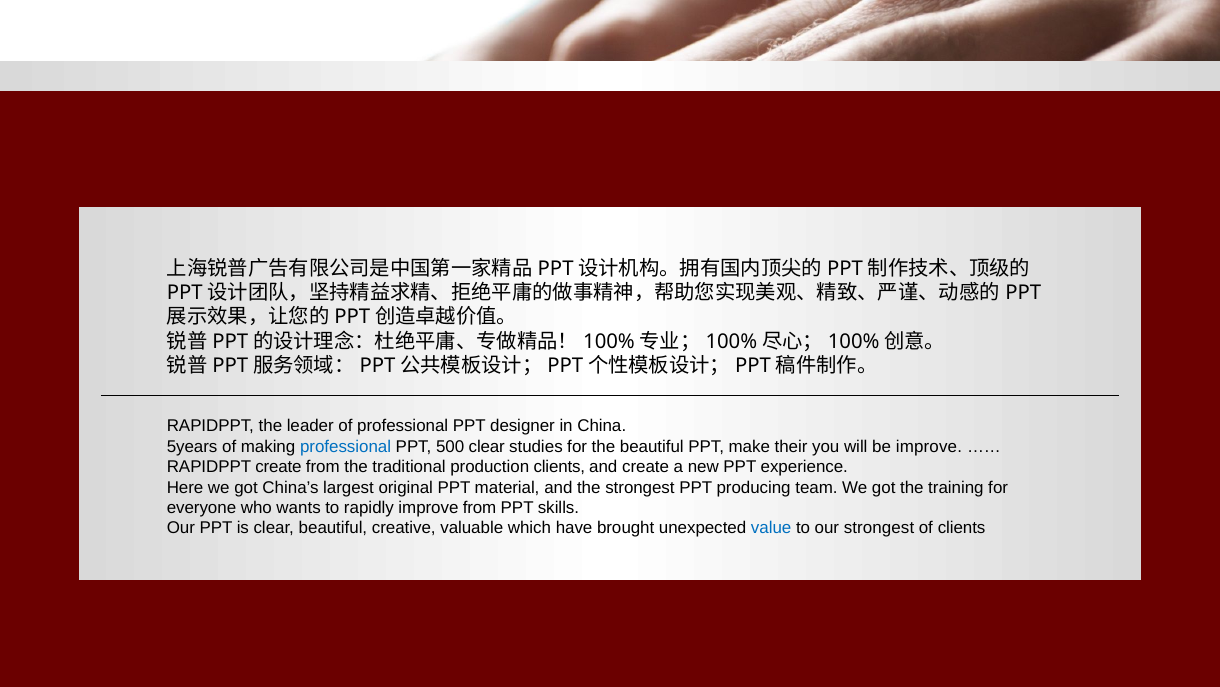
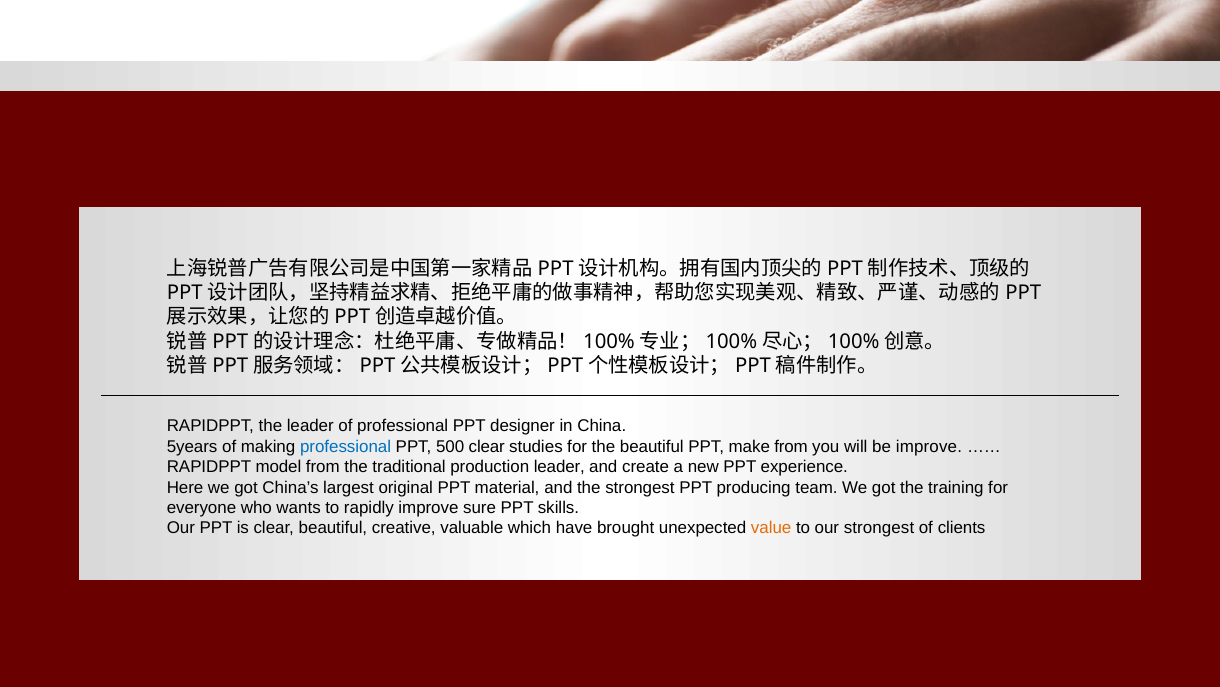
make their: their -> from (791, 446)
RAPIDPPT create: create -> model (278, 467)
production clients: clients -> leader (559, 467)
improve from: from -> sure (480, 507)
value colour: blue -> orange (771, 528)
